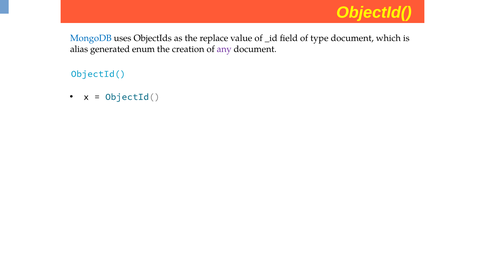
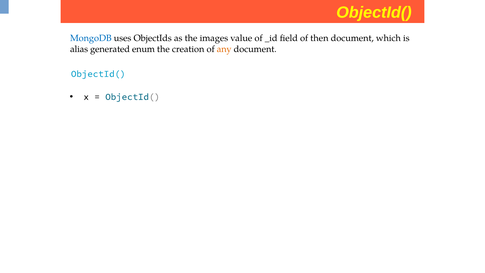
replace: replace -> images (214, 38)
type: type -> then (319, 38)
any colour: purple -> orange (224, 49)
